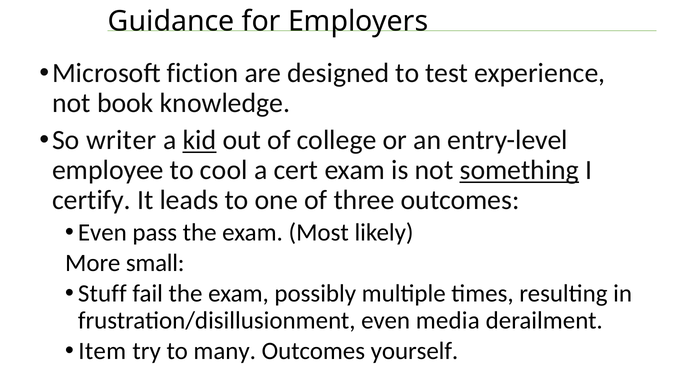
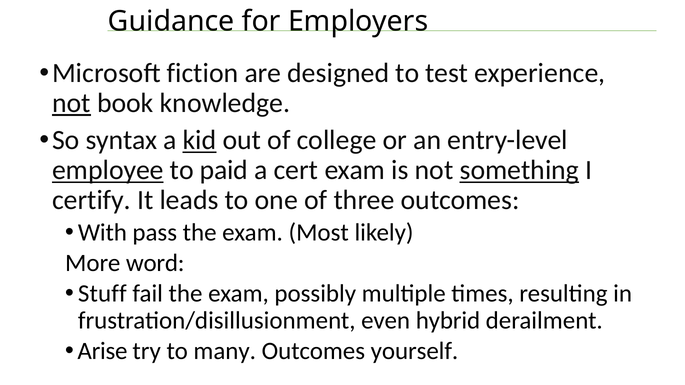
not underline: none -> present (72, 103)
writer: writer -> syntax (122, 140)
employee underline: none -> present (108, 170)
cool: cool -> paid (224, 170)
Even: Even -> With (102, 233)
small: small -> word (155, 263)
media: media -> hybrid (448, 321)
Item: Item -> Arise (102, 351)
